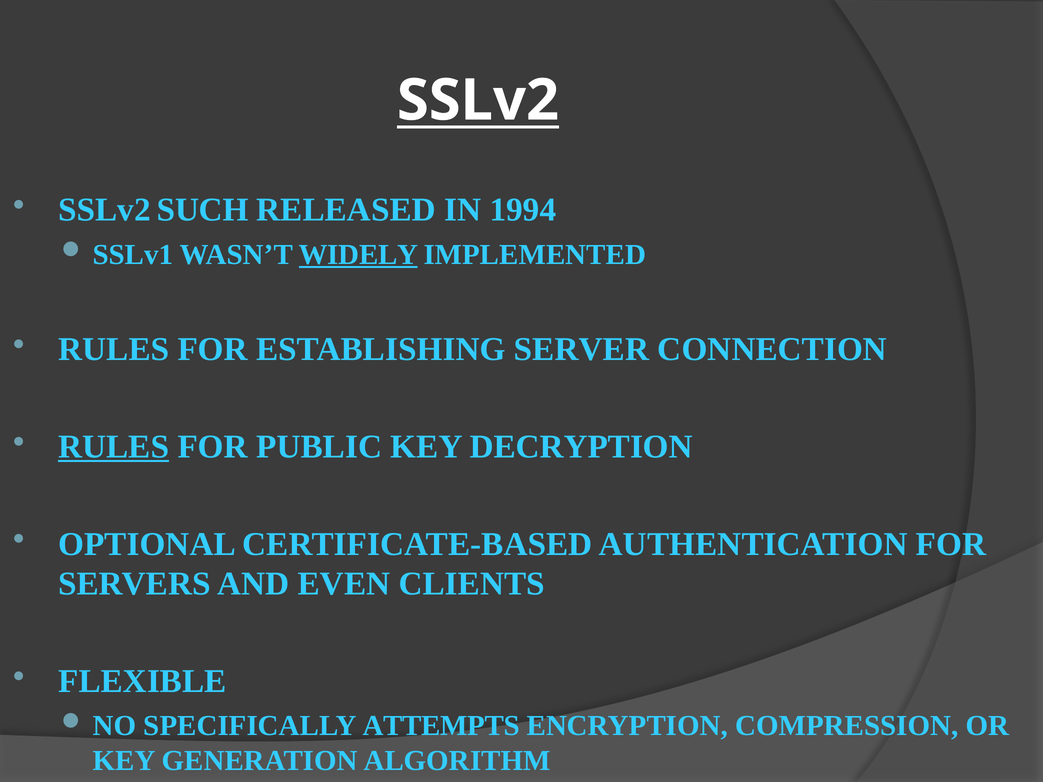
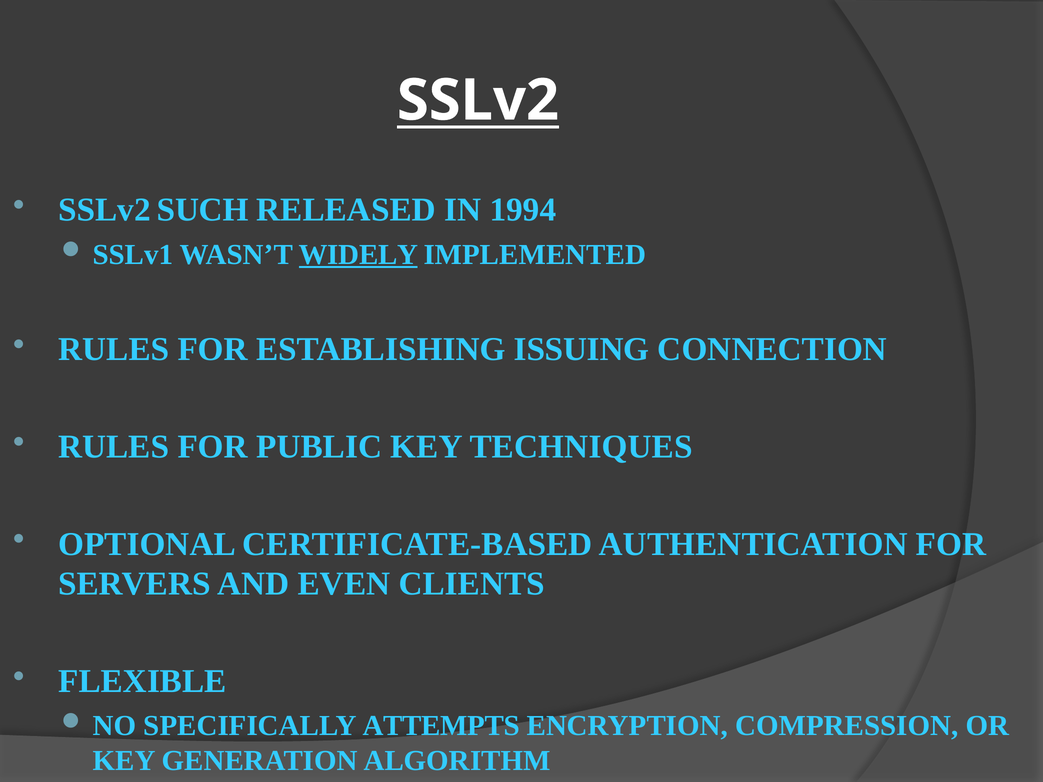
SERVER: SERVER -> ISSUING (582, 350)
RULES underline: present -> none (114, 447)
DECRYPTION: DECRYPTION -> TECHNIQUES (581, 447)
